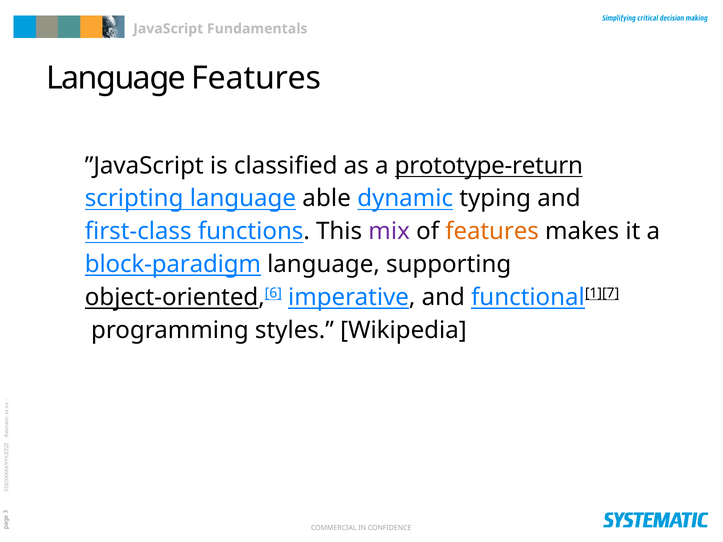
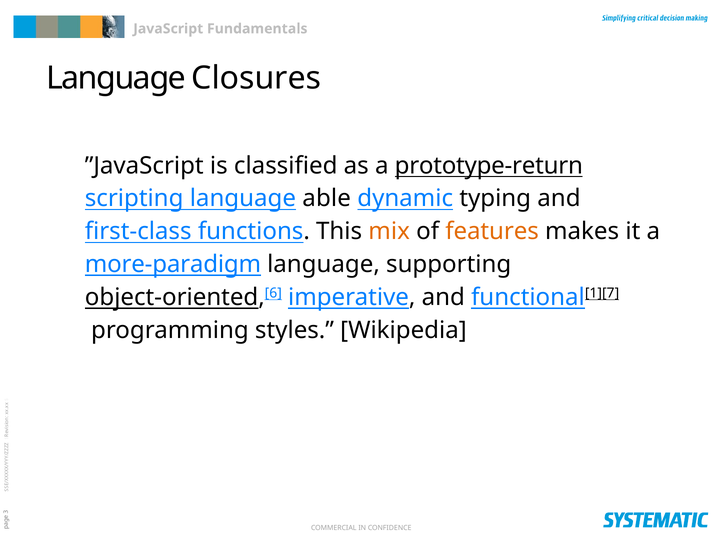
Language Features: Features -> Closures (256, 78)
mix colour: purple -> orange (389, 232)
block-paradigm: block-paradigm -> more-paradigm (173, 264)
